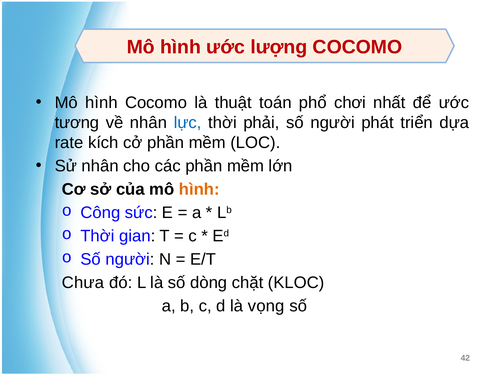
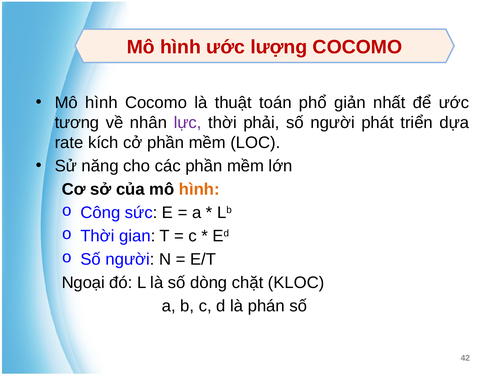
chơi: chơi -> giản (350, 103)
lực colour: blue -> purple (188, 123)
Sử nhân: nhân -> năng (100, 166)
Chưa: Chưa -> Ngoại (83, 283)
vọng: vọng -> phán (266, 306)
